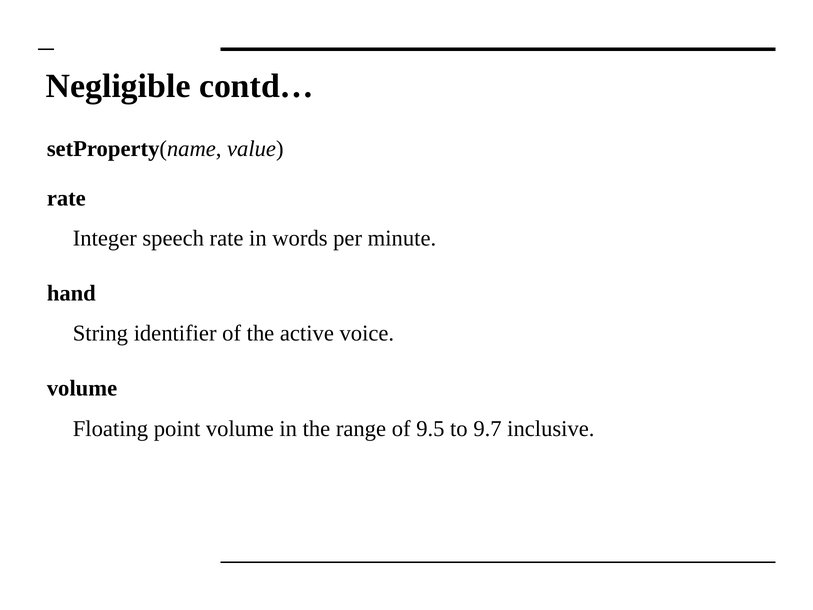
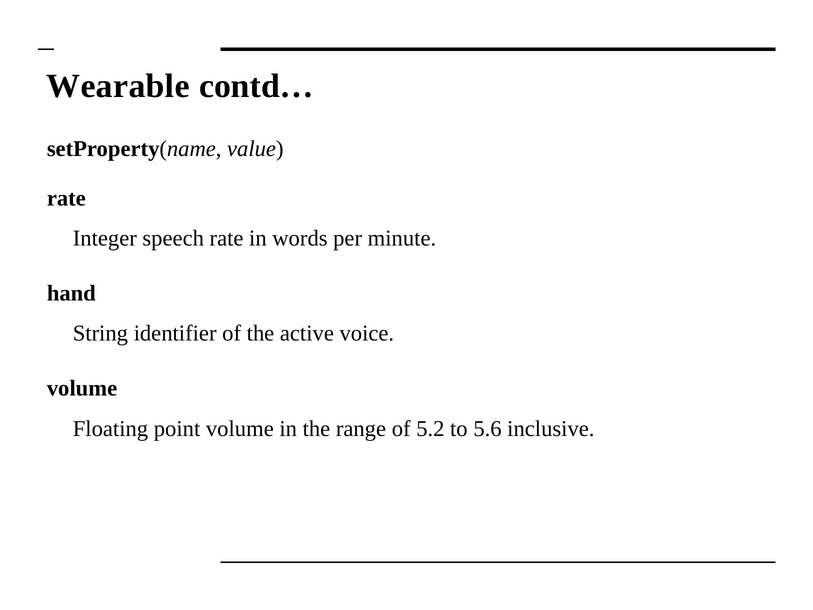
Negligible: Negligible -> Wearable (118, 86)
9.5: 9.5 -> 5.2 (430, 428)
9.7: 9.7 -> 5.6 (488, 428)
